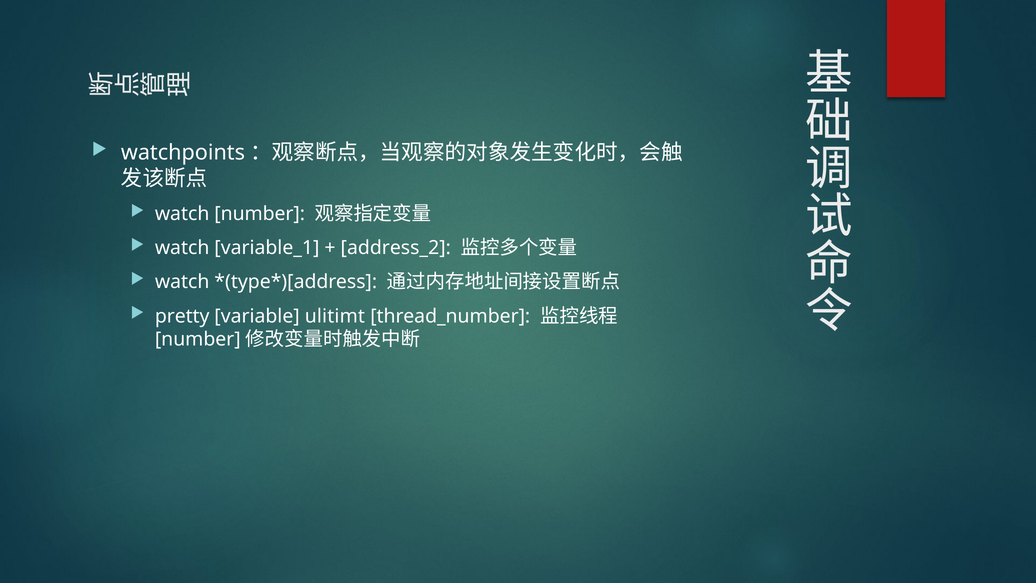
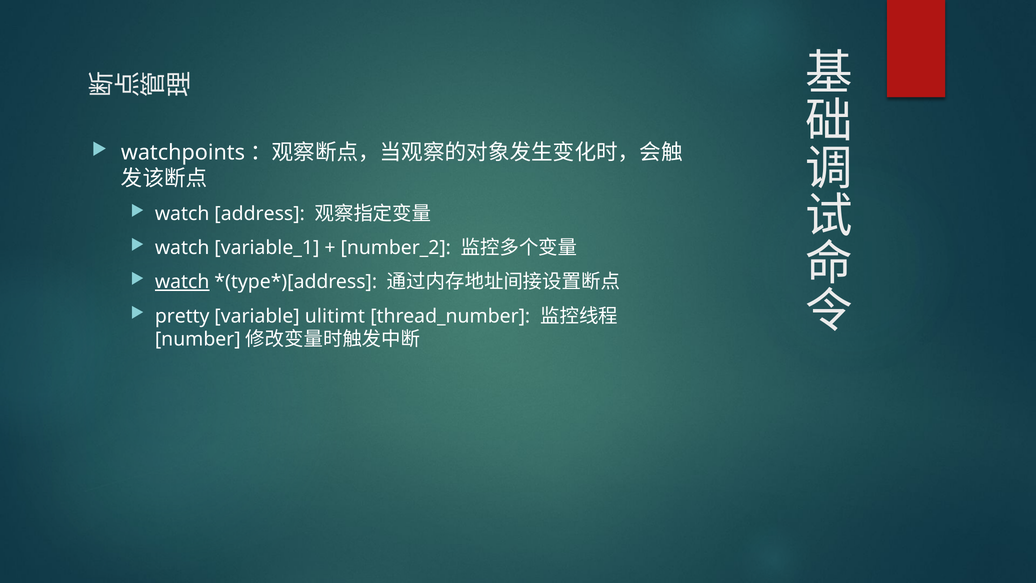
number: number -> address (260, 214)
address_2: address_2 -> number_2 (396, 248)
watch underline: none -> present (182, 282)
